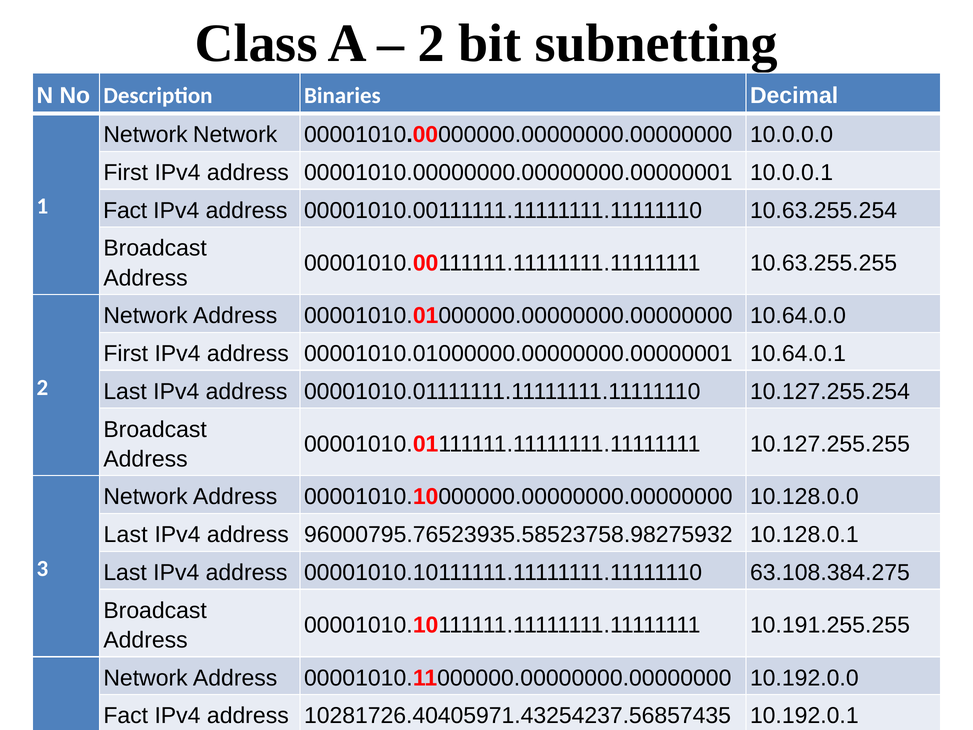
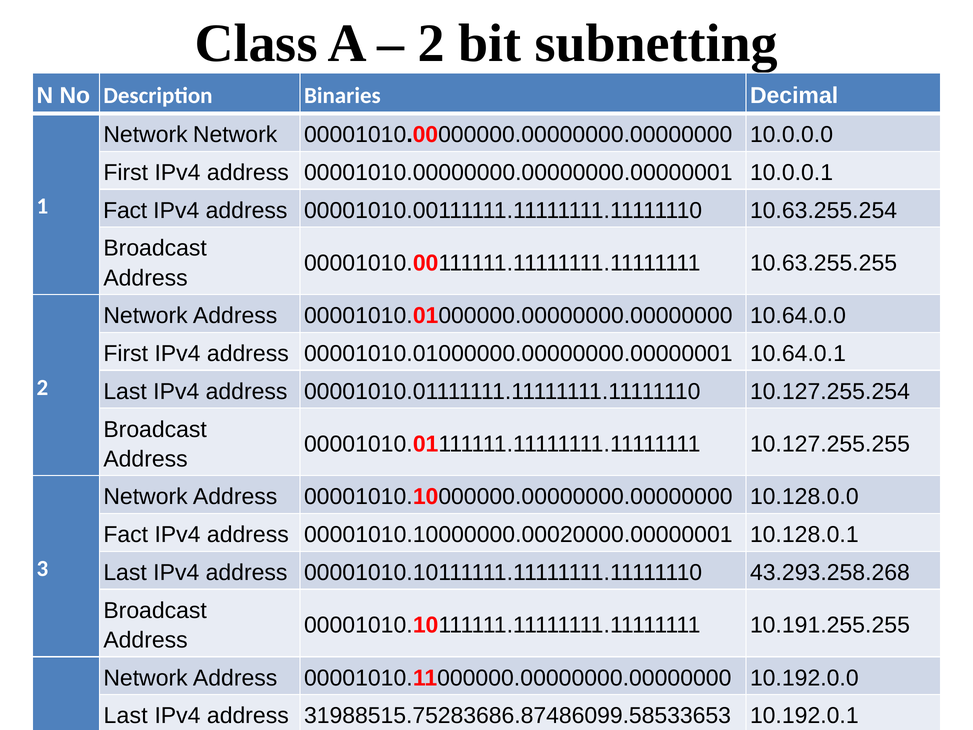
Last: Last -> Fact (126, 535)
96000795.76523935.58523758.98275932: 96000795.76523935.58523758.98275932 -> 00001010.10000000.00020000.00000001 (518, 535)
63.108.384.275: 63.108.384.275 -> 43.293.258.268 (830, 572)
Fact: Fact -> Last (126, 716)
10281726.40405971.43254237.56857435: 10281726.40405971.43254237.56857435 -> 31988515.75283686.87486099.58533653 (518, 716)
